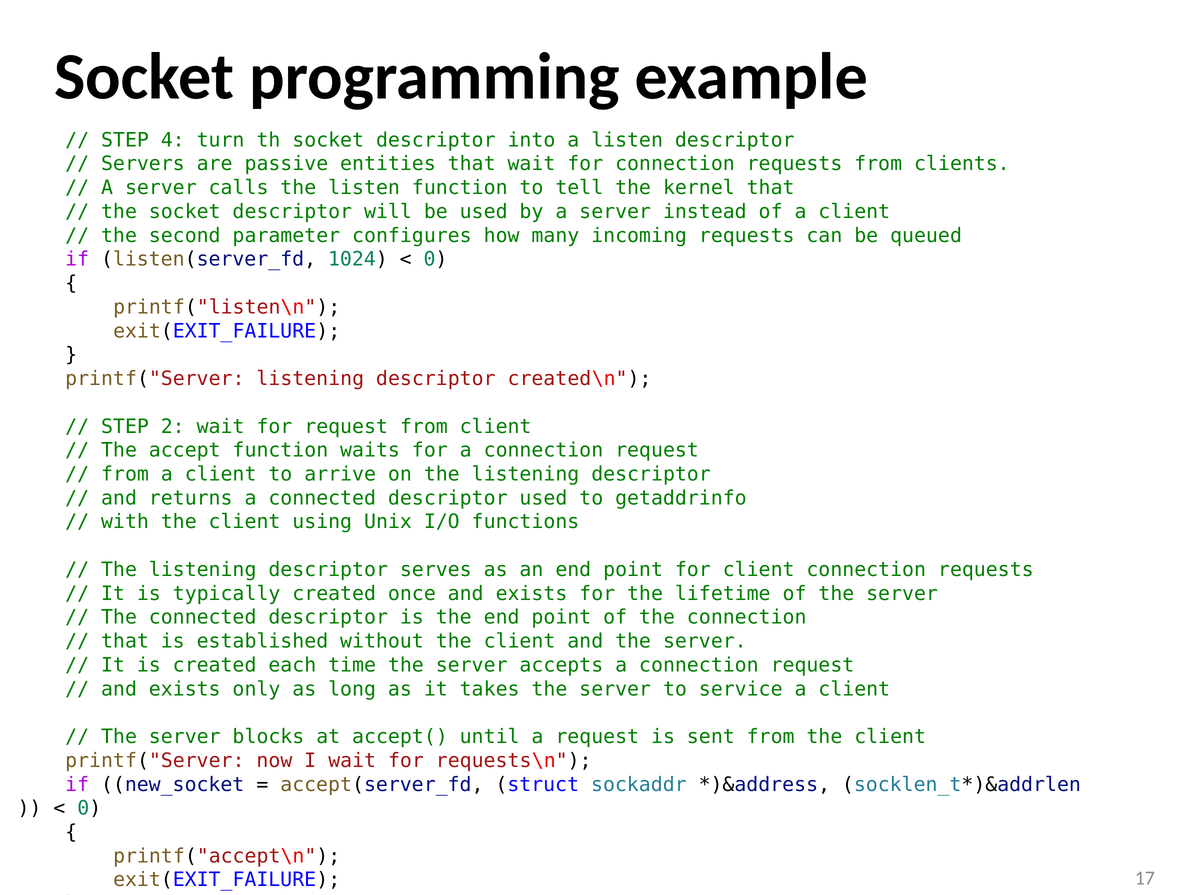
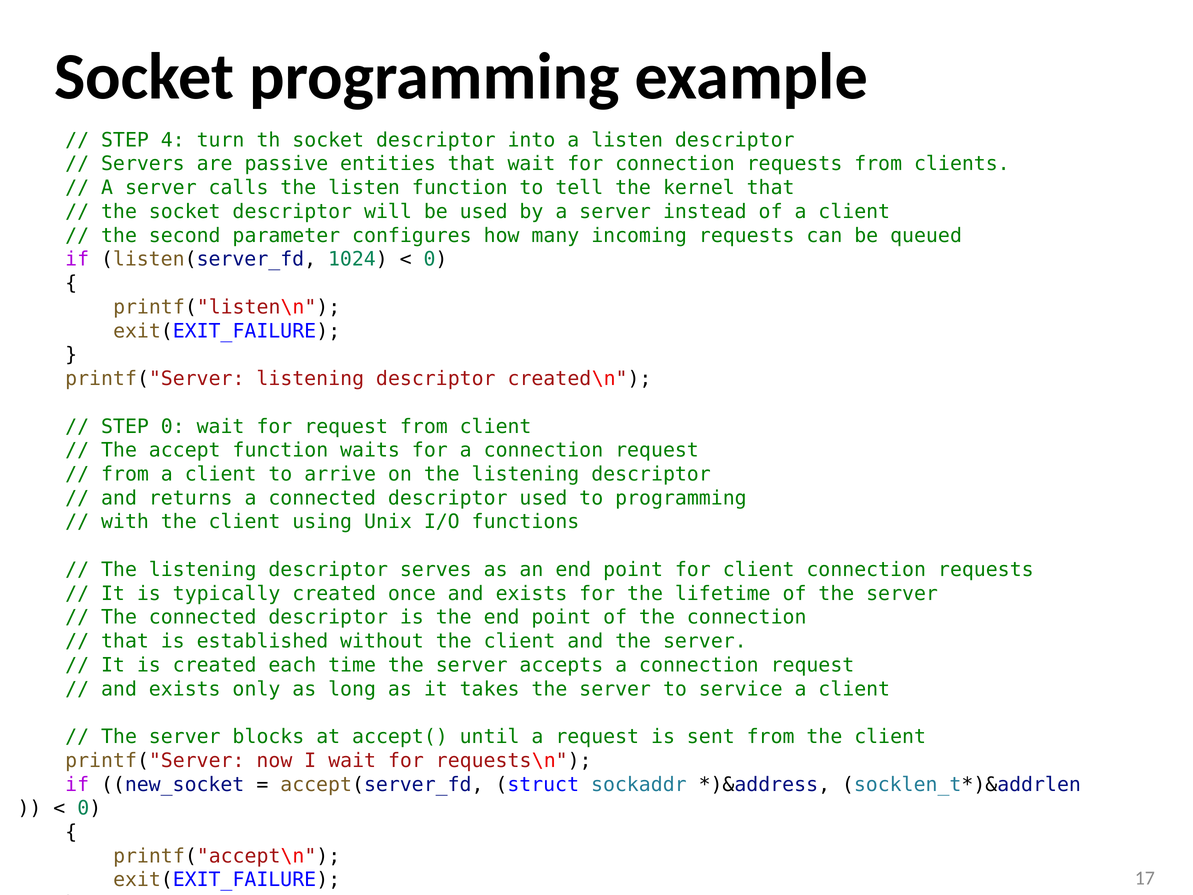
STEP 2: 2 -> 0 (173, 426)
to getaddrinfo: getaddrinfo -> programming (681, 498)
